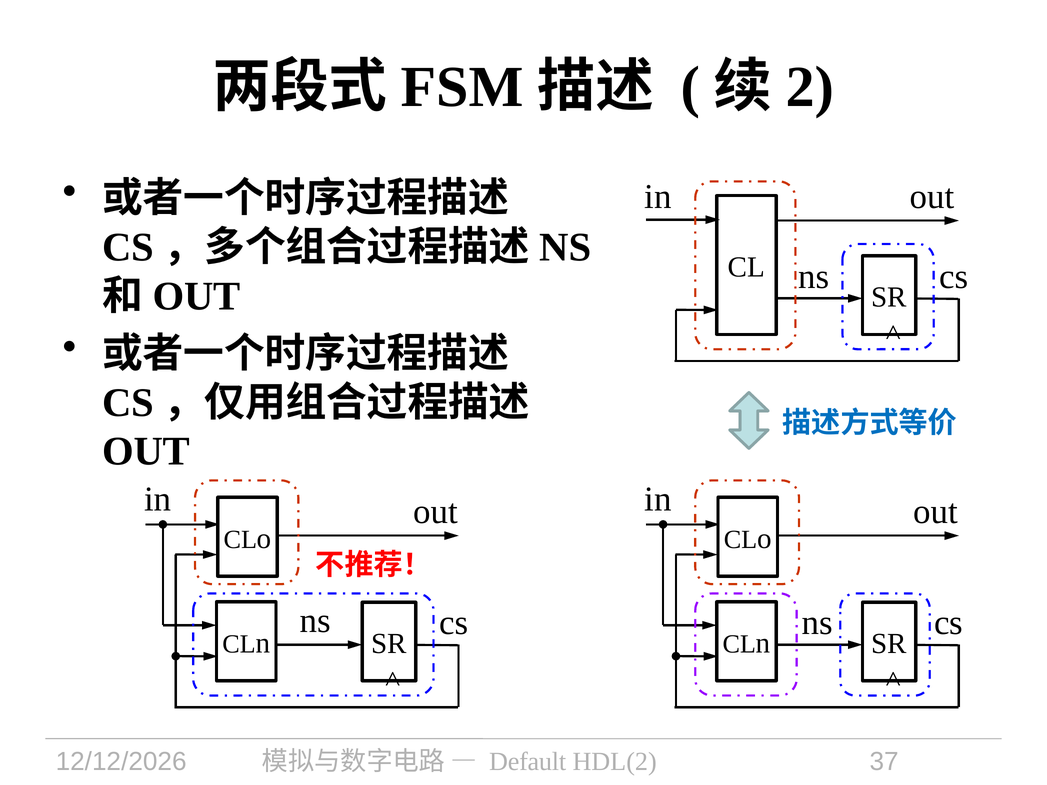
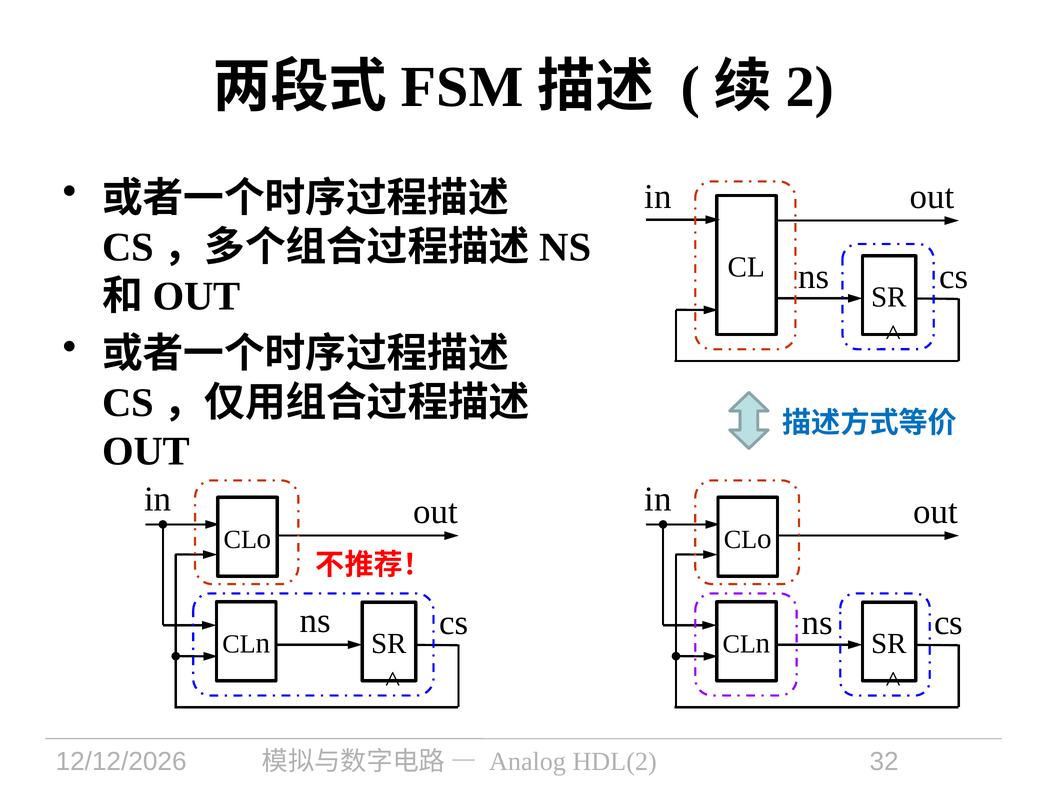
Default: Default -> Analog (528, 762)
37: 37 -> 32 (884, 762)
